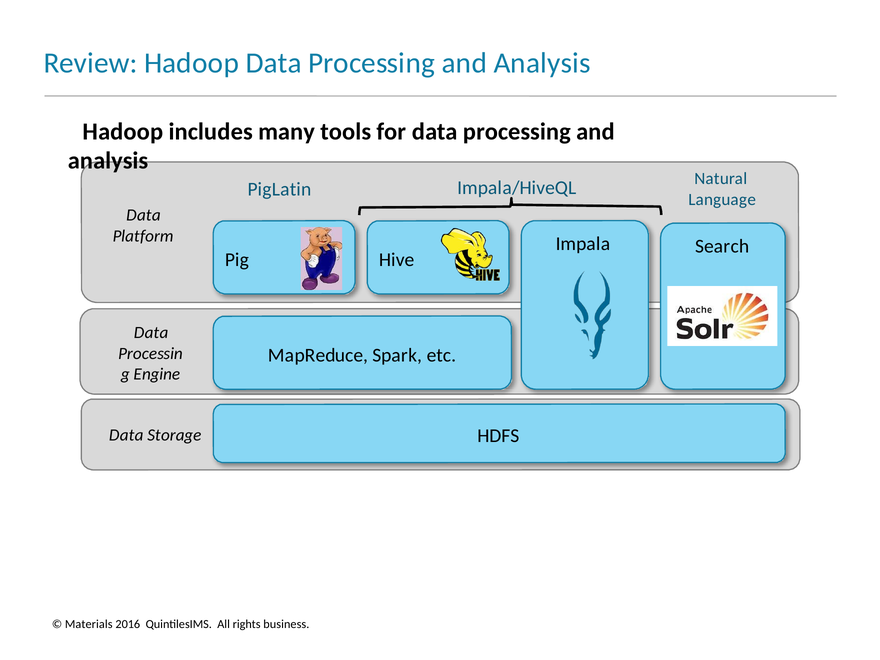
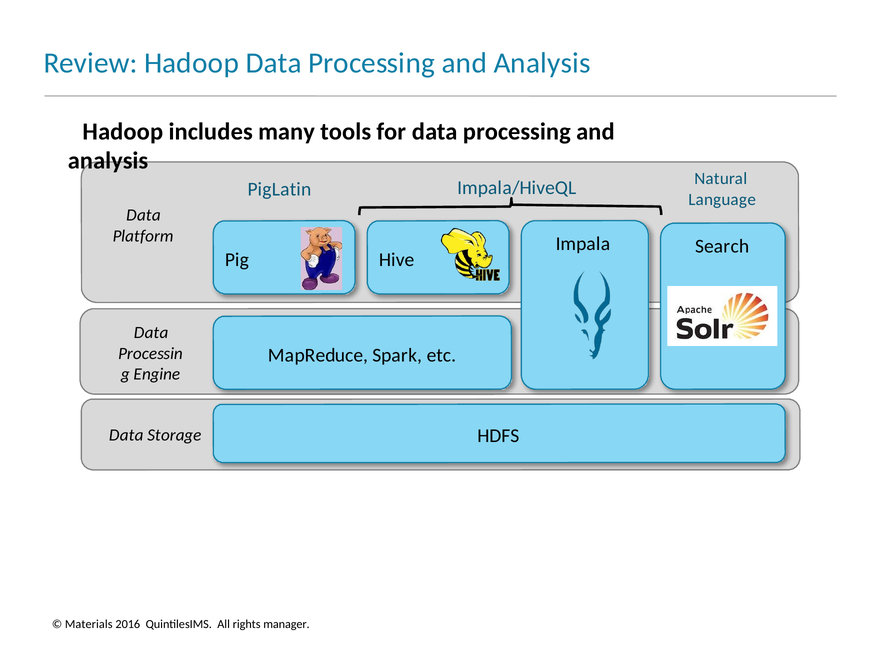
business: business -> manager (286, 624)
